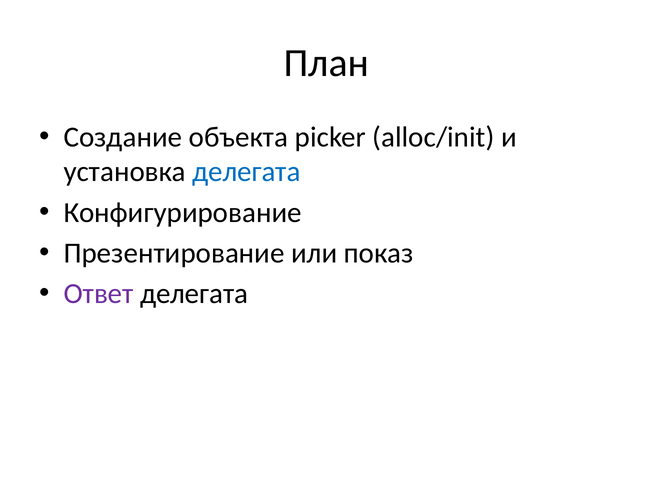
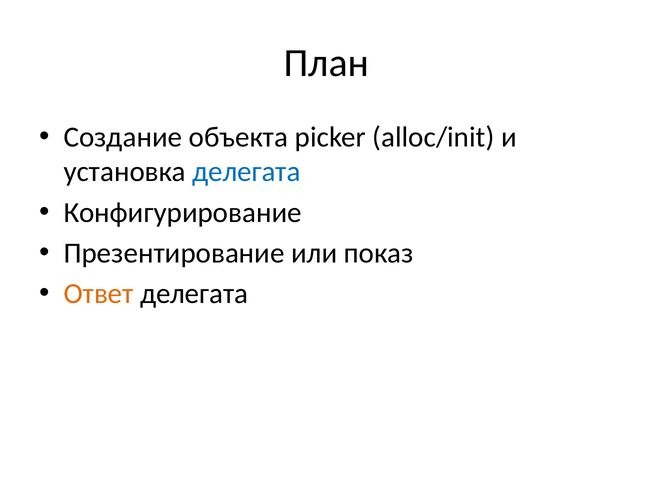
Ответ colour: purple -> orange (99, 294)
